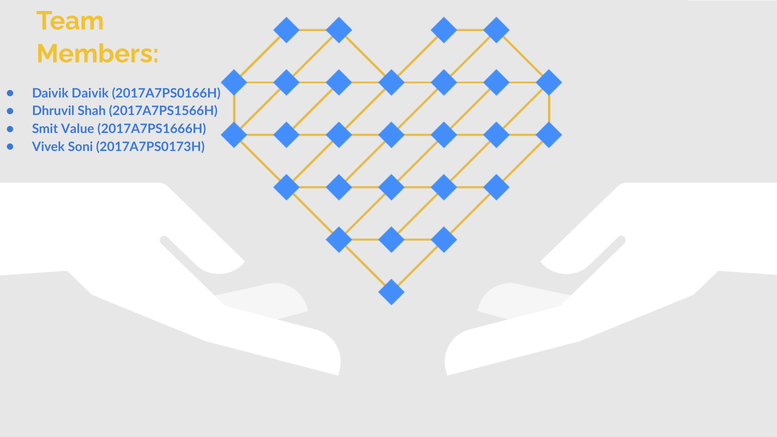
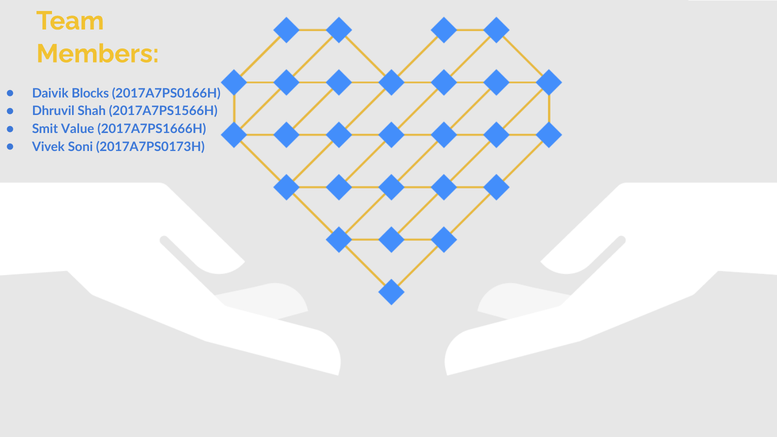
Daivik Daivik: Daivik -> Blocks (90, 93)
